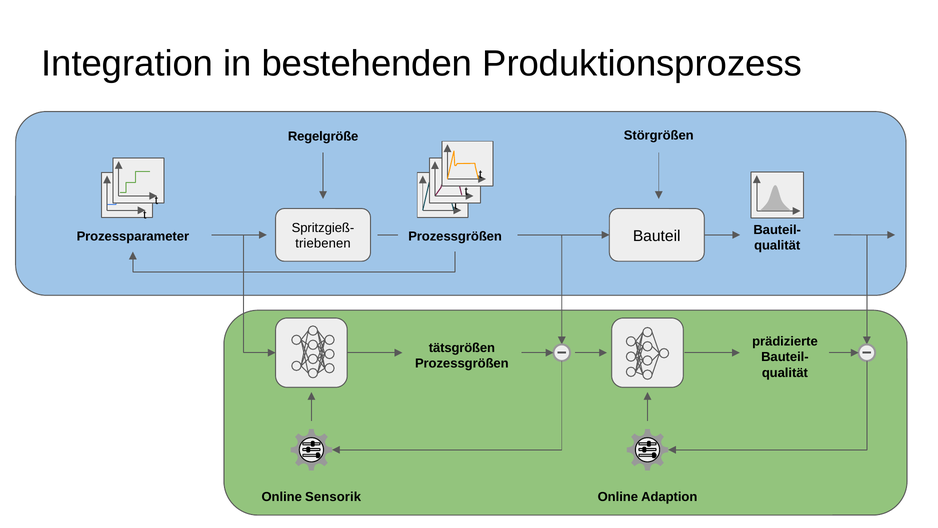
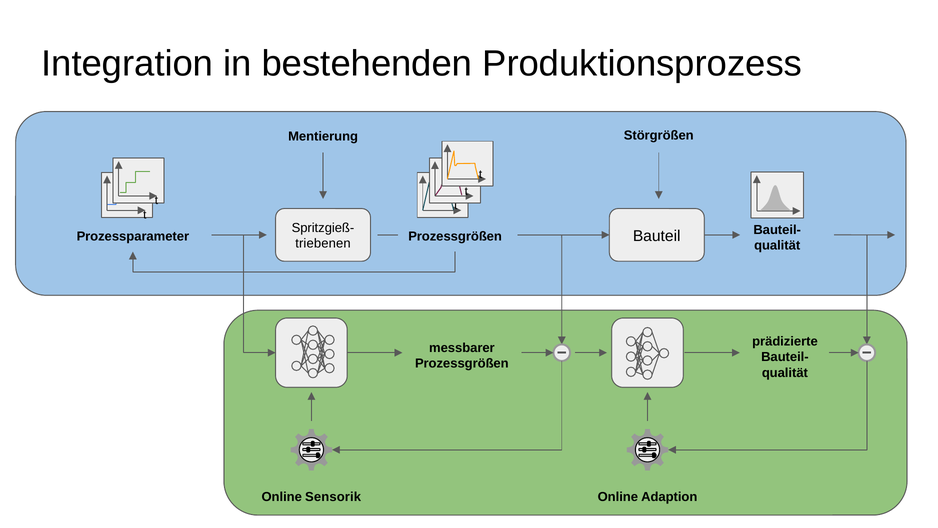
Regelgröße: Regelgröße -> Mentierung (323, 137)
tätsgrößen: tätsgrößen -> messbarer (462, 348)
